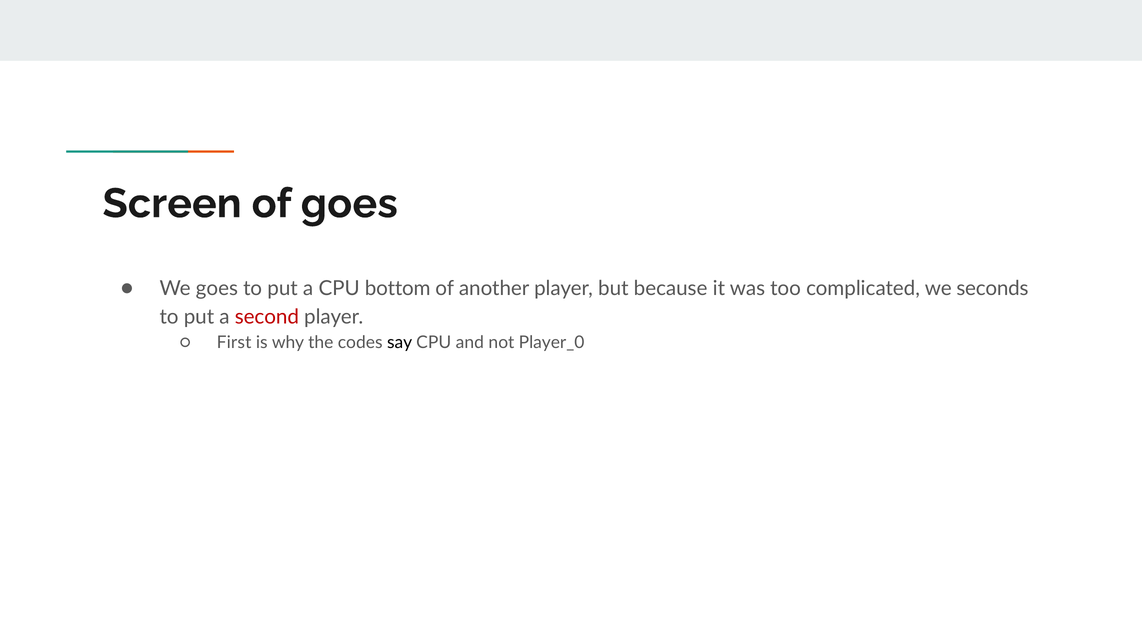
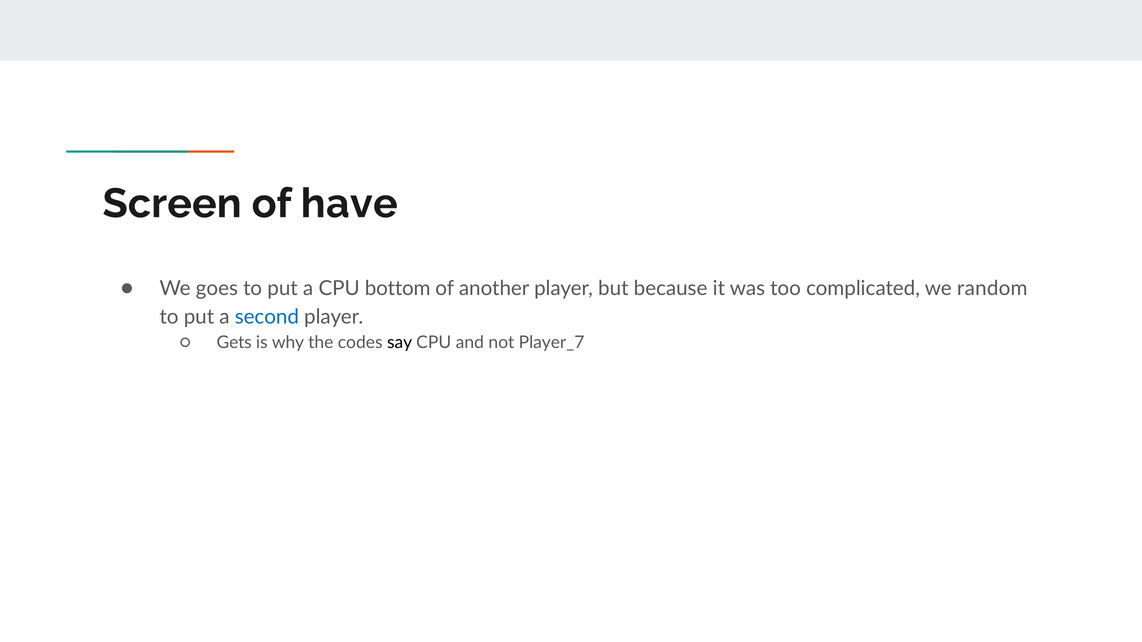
of goes: goes -> have (349, 204)
seconds: seconds -> random (992, 289)
second colour: red -> blue (267, 317)
First: First -> Gets (234, 343)
Player_0: Player_0 -> Player_7 (552, 343)
